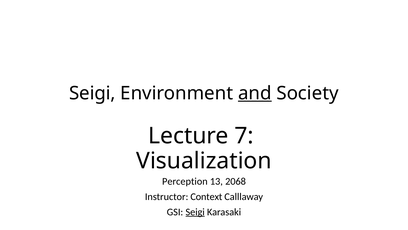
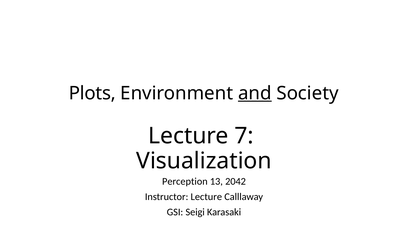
Seigi: Seigi -> Plots (92, 93)
2068: 2068 -> 2042 (236, 181)
Instructor Context: Context -> Lecture (206, 196)
Seigi underline: present -> none (195, 212)
